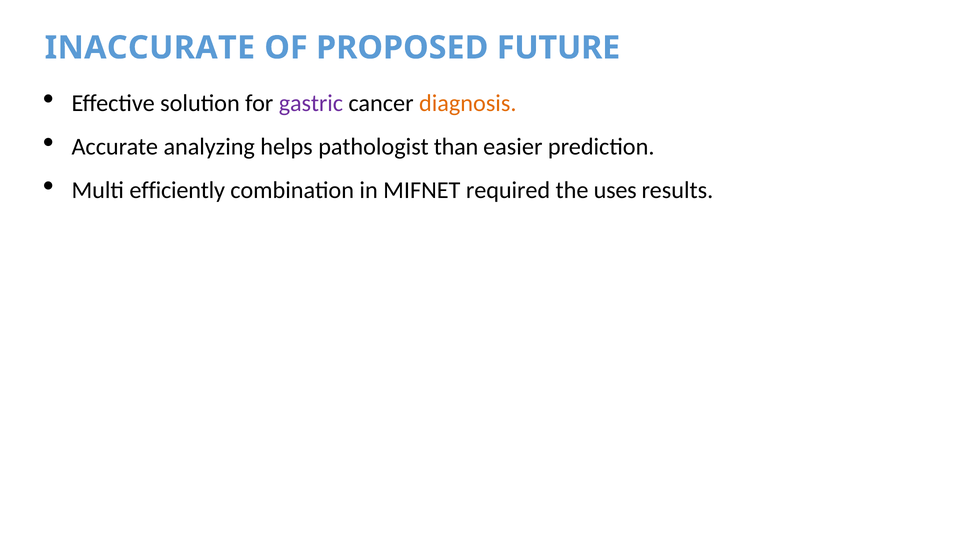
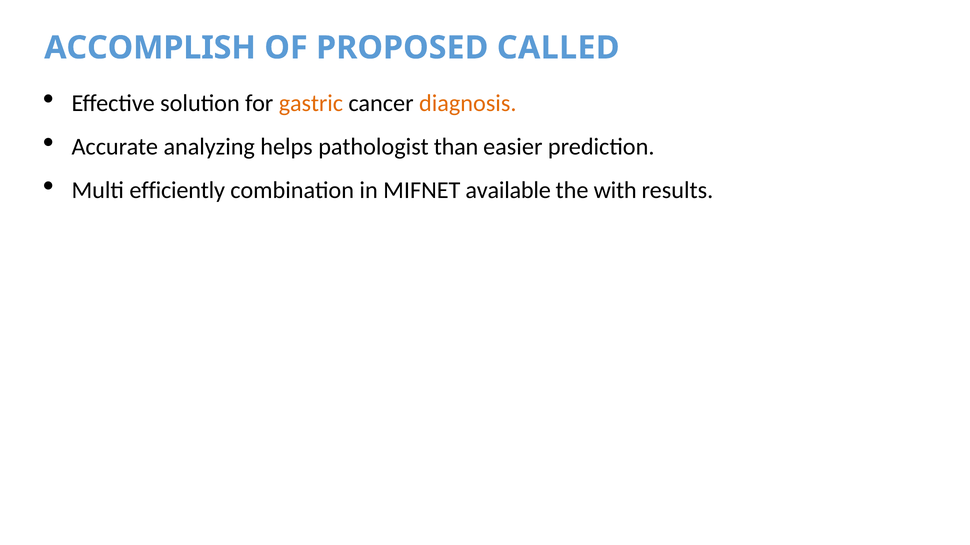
INACCURATE: INACCURATE -> ACCOMPLISH (150, 48)
FUTURE: FUTURE -> CALLED (558, 48)
gastric colour: purple -> orange (311, 103)
required: required -> available (508, 190)
uses: uses -> with (615, 190)
